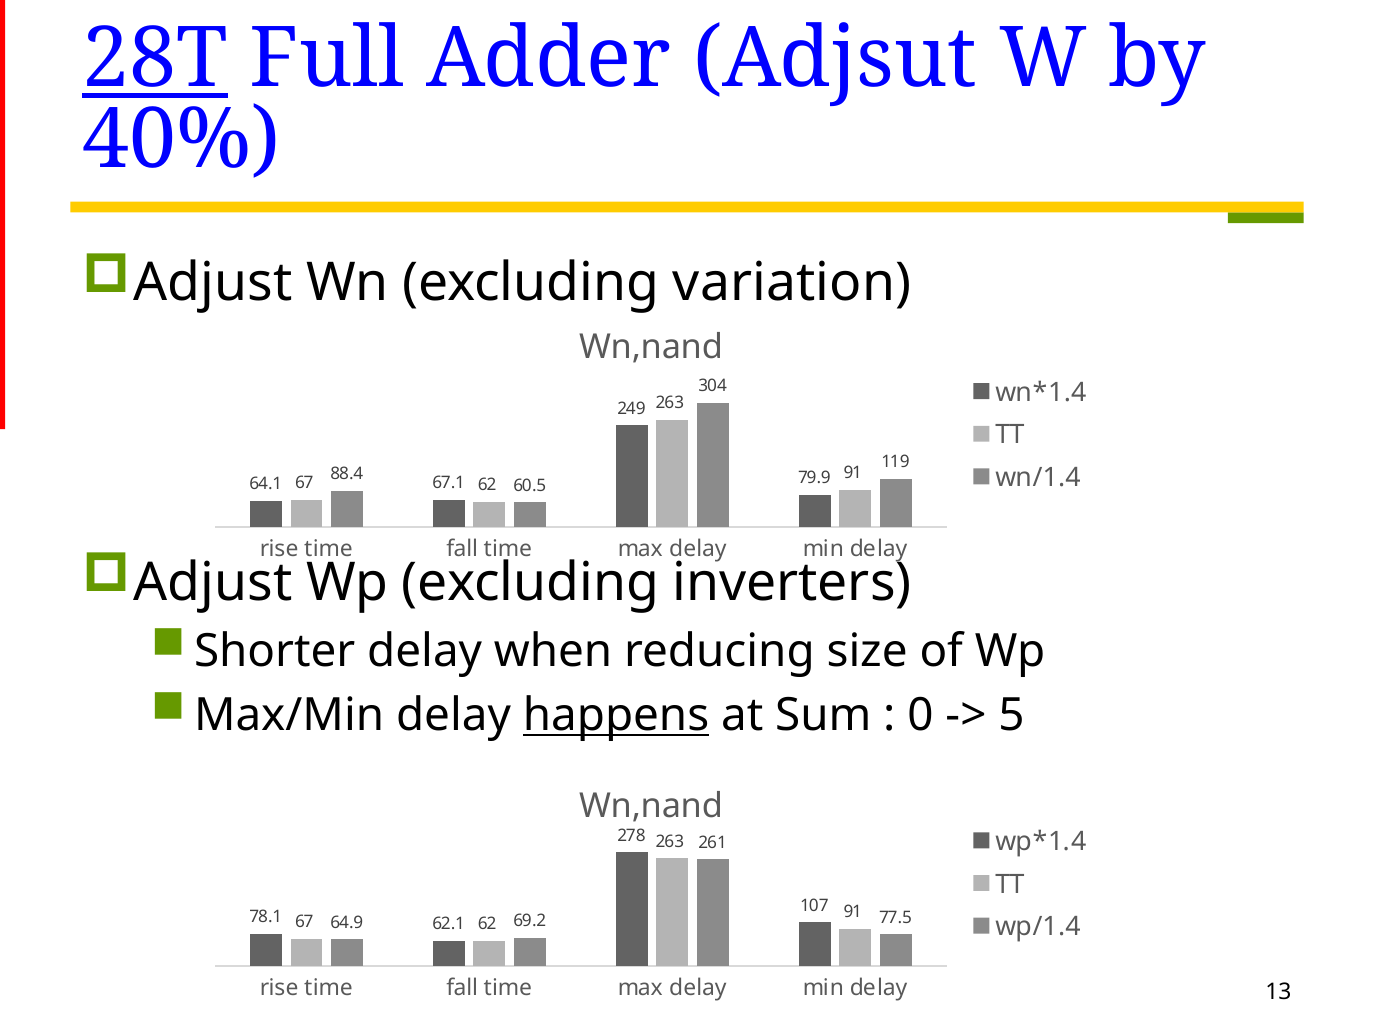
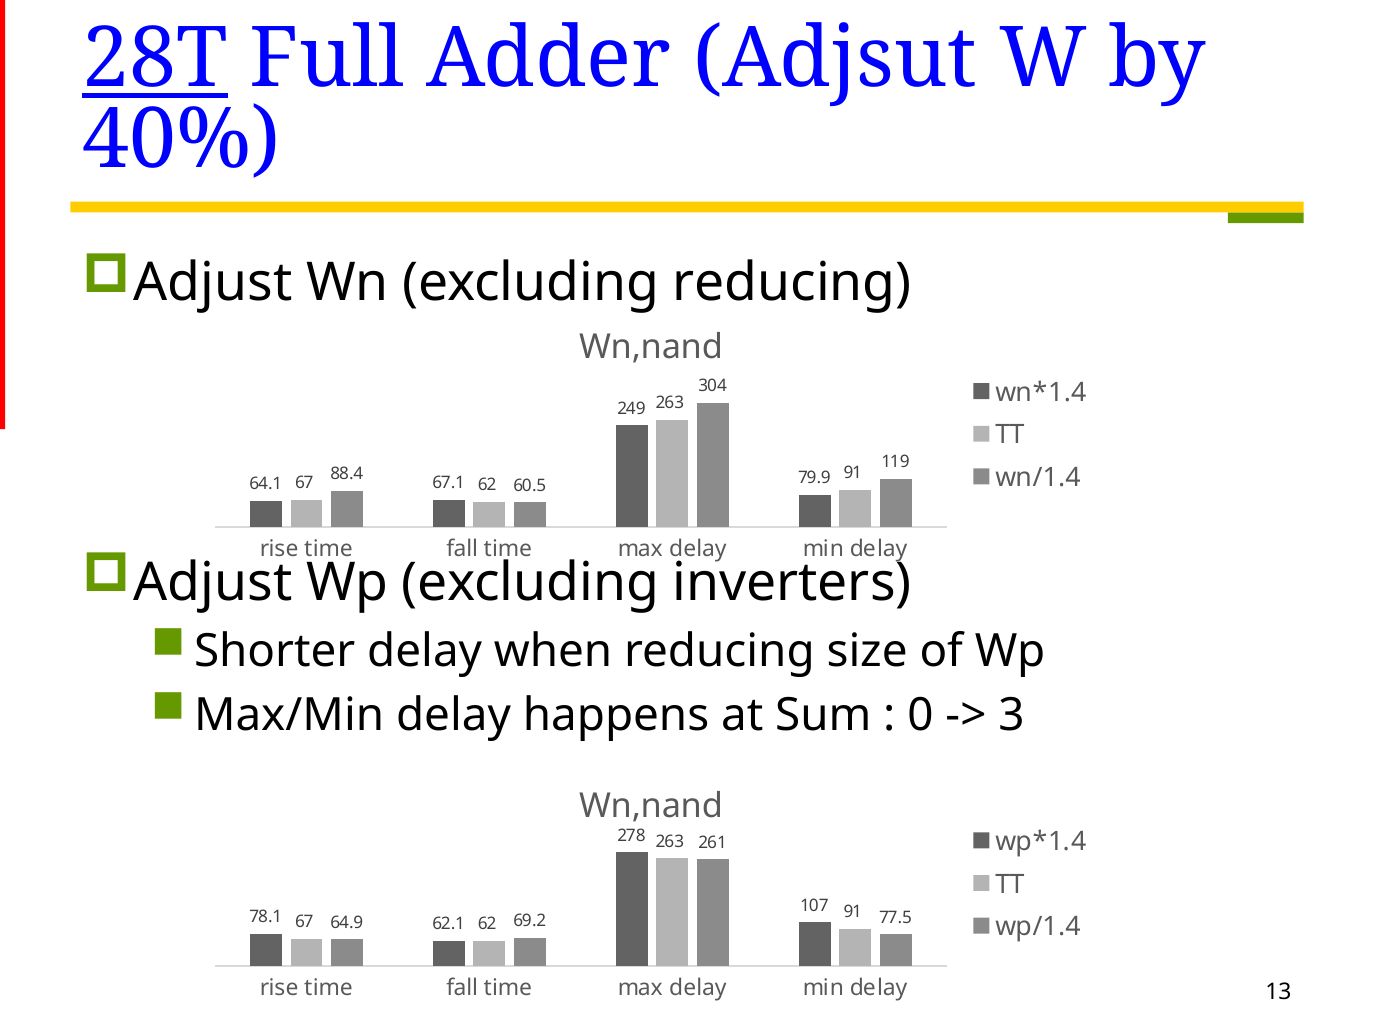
excluding variation: variation -> reducing (792, 283)
happens underline: present -> none (616, 715)
5: 5 -> 3 (1011, 715)
